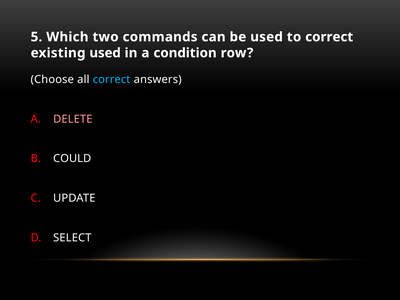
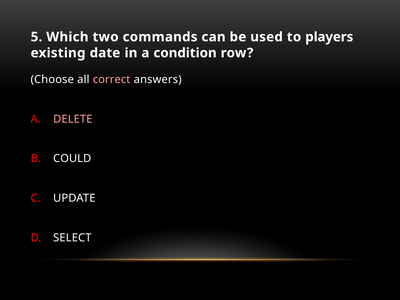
to correct: correct -> players (329, 37)
existing used: used -> date (105, 53)
correct colour: light blue -> pink (112, 79)
